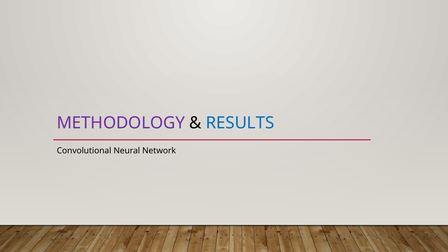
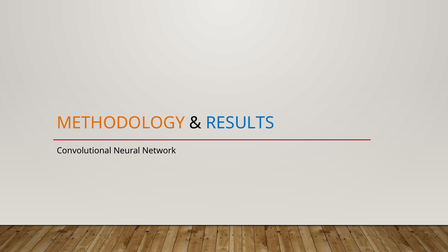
METHODOLOGY colour: purple -> orange (121, 123)
